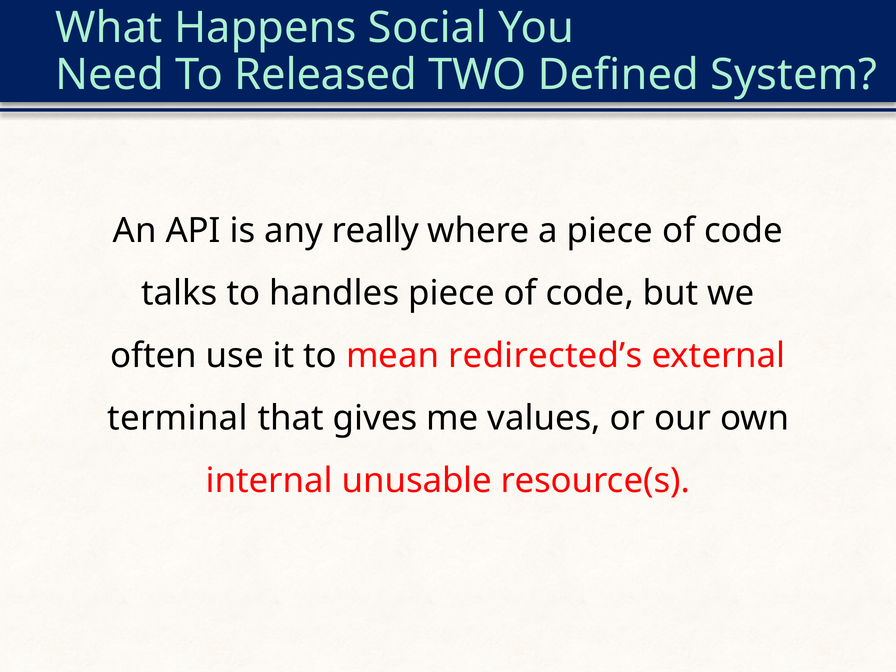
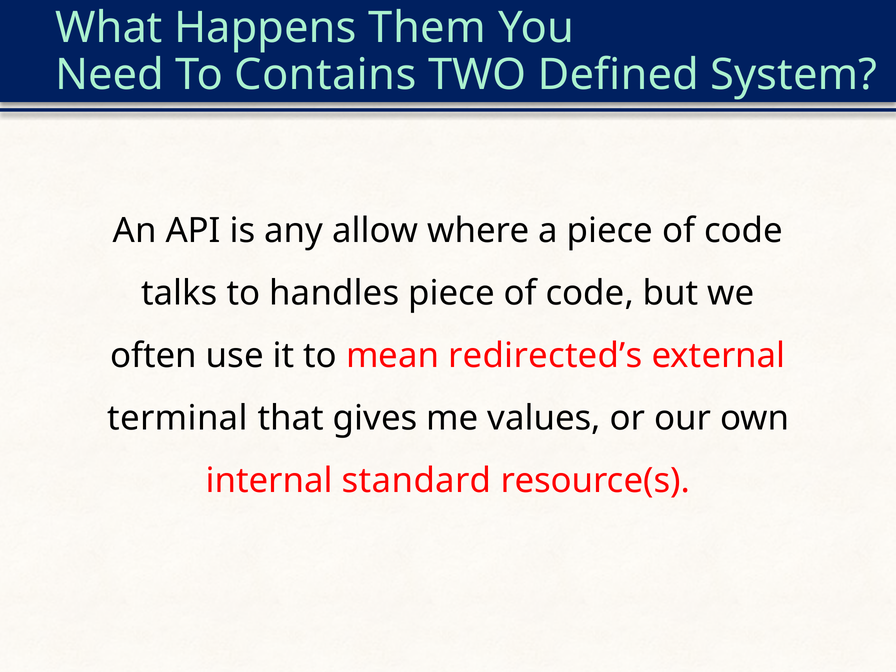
Social: Social -> Them (427, 28)
Released: Released -> Contains (325, 75)
really: really -> allow (375, 231)
unusable: unusable -> standard (417, 481)
